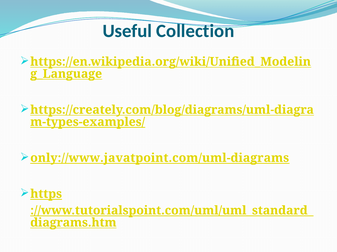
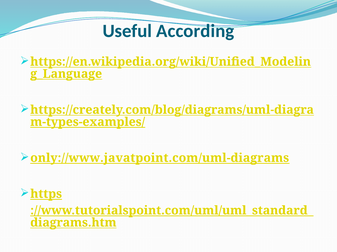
Collection: Collection -> According (195, 31)
